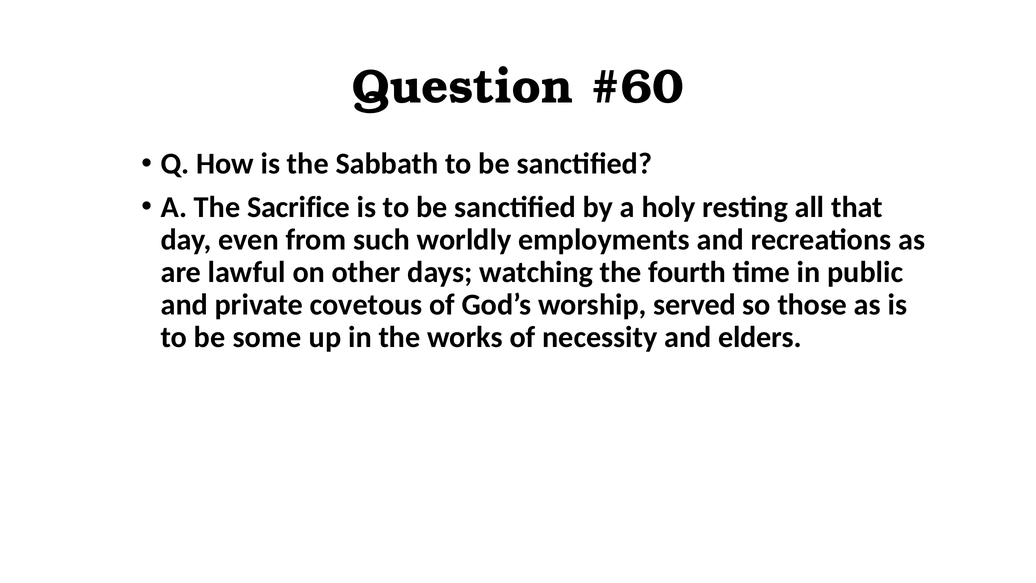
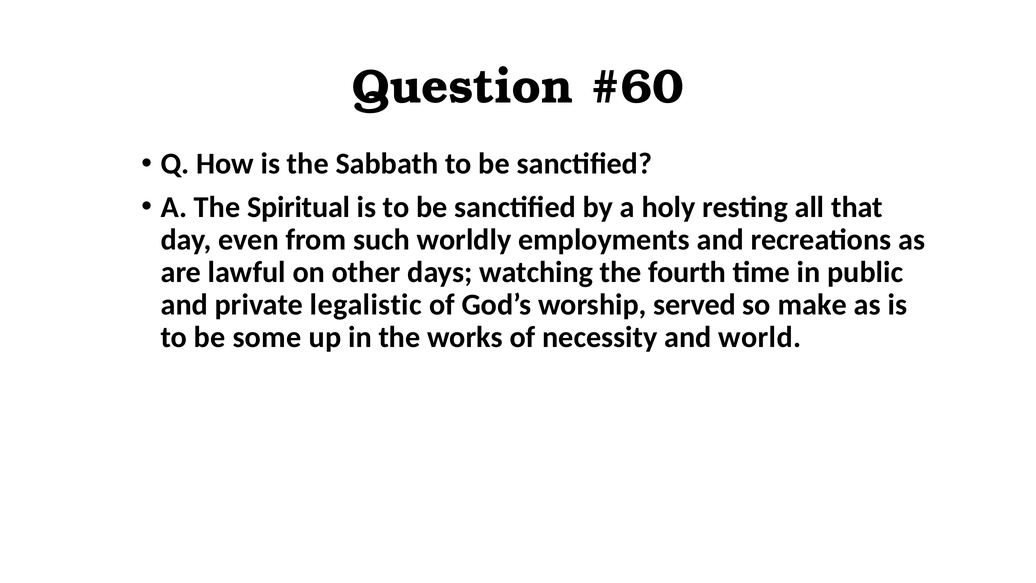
Sacrifice: Sacrifice -> Spiritual (299, 207)
covetous: covetous -> legalistic (366, 305)
those: those -> make (812, 305)
elders: elders -> world (760, 337)
